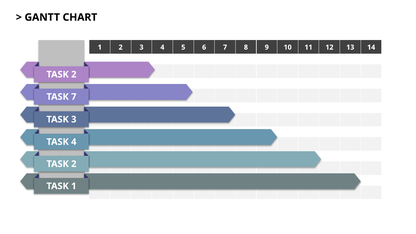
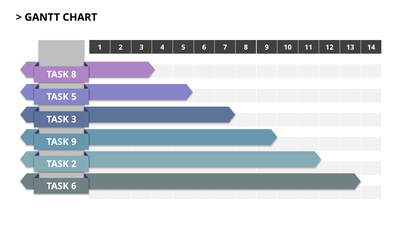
2: 2 -> 8 (74, 74)
TASK 7: 7 -> 5 (74, 97)
TASK 4: 4 -> 9 (74, 142)
TASK 1: 1 -> 6 (74, 186)
